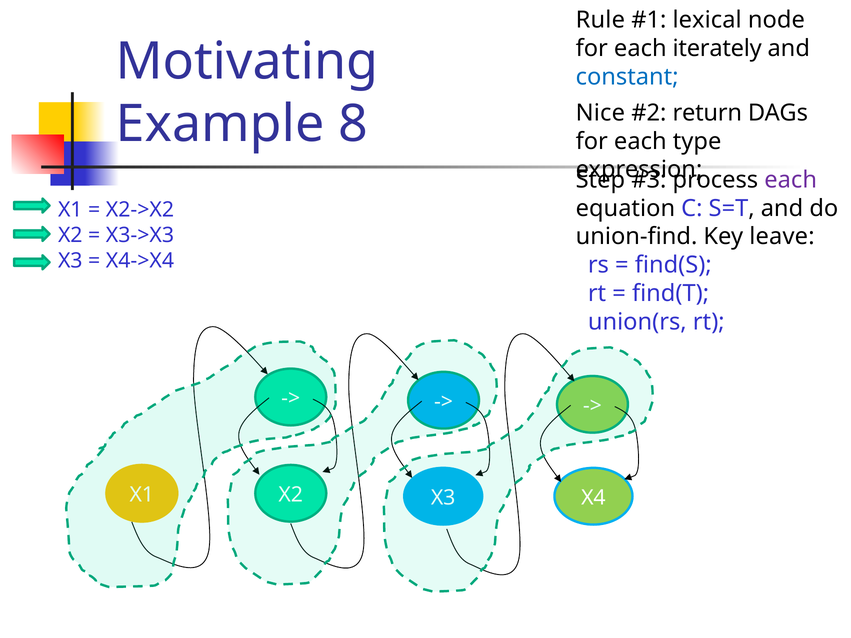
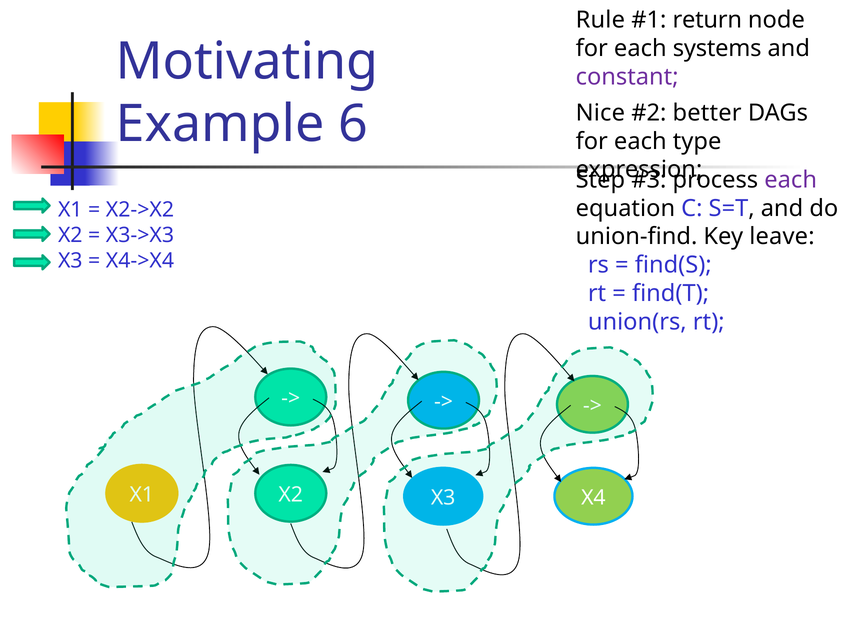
lexical: lexical -> return (707, 20)
iterately: iterately -> systems (717, 48)
constant colour: blue -> purple (627, 77)
return: return -> better (707, 113)
8: 8 -> 6 (353, 124)
